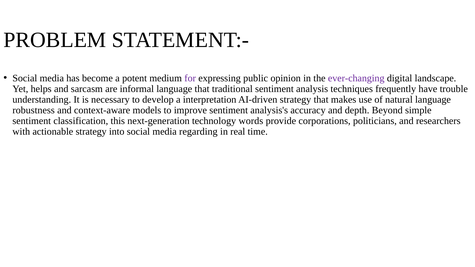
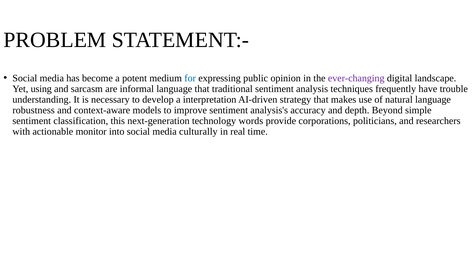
for colour: purple -> blue (190, 78)
helps: helps -> using (41, 89)
actionable strategy: strategy -> monitor (91, 132)
regarding: regarding -> culturally (198, 132)
